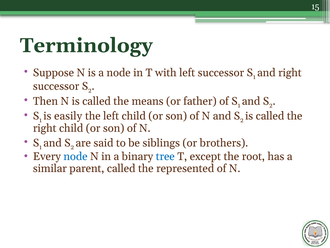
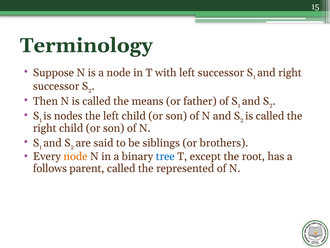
easily: easily -> nodes (68, 116)
node colour: blue -> orange (76, 156)
similar: similar -> follows (50, 168)
